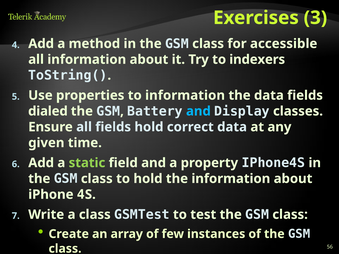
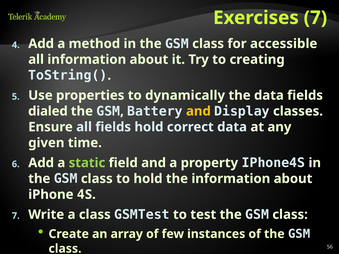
Exercises 3: 3 -> 7 (315, 18)
indexers: indexers -> creating (257, 60)
to information: information -> dynamically (185, 95)
and colour: light blue -> yellow (198, 111)
